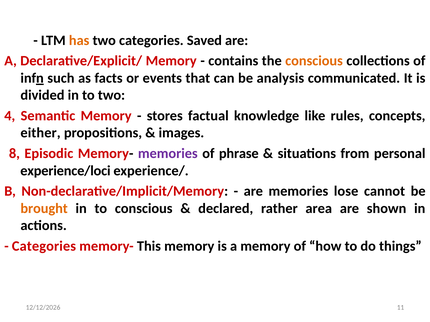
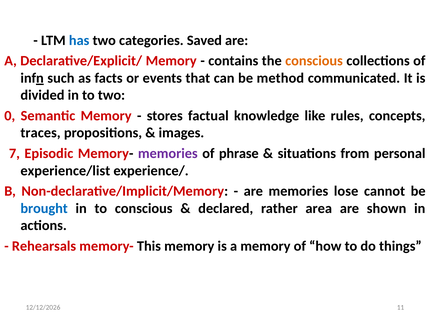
has colour: orange -> blue (79, 40)
analysis: analysis -> method (280, 78)
4: 4 -> 0 (10, 116)
either: either -> traces (41, 133)
8: 8 -> 7 (14, 154)
experience/loci: experience/loci -> experience/list (65, 171)
brought colour: orange -> blue (44, 209)
Categories: Categories -> Rehearsals (44, 246)
